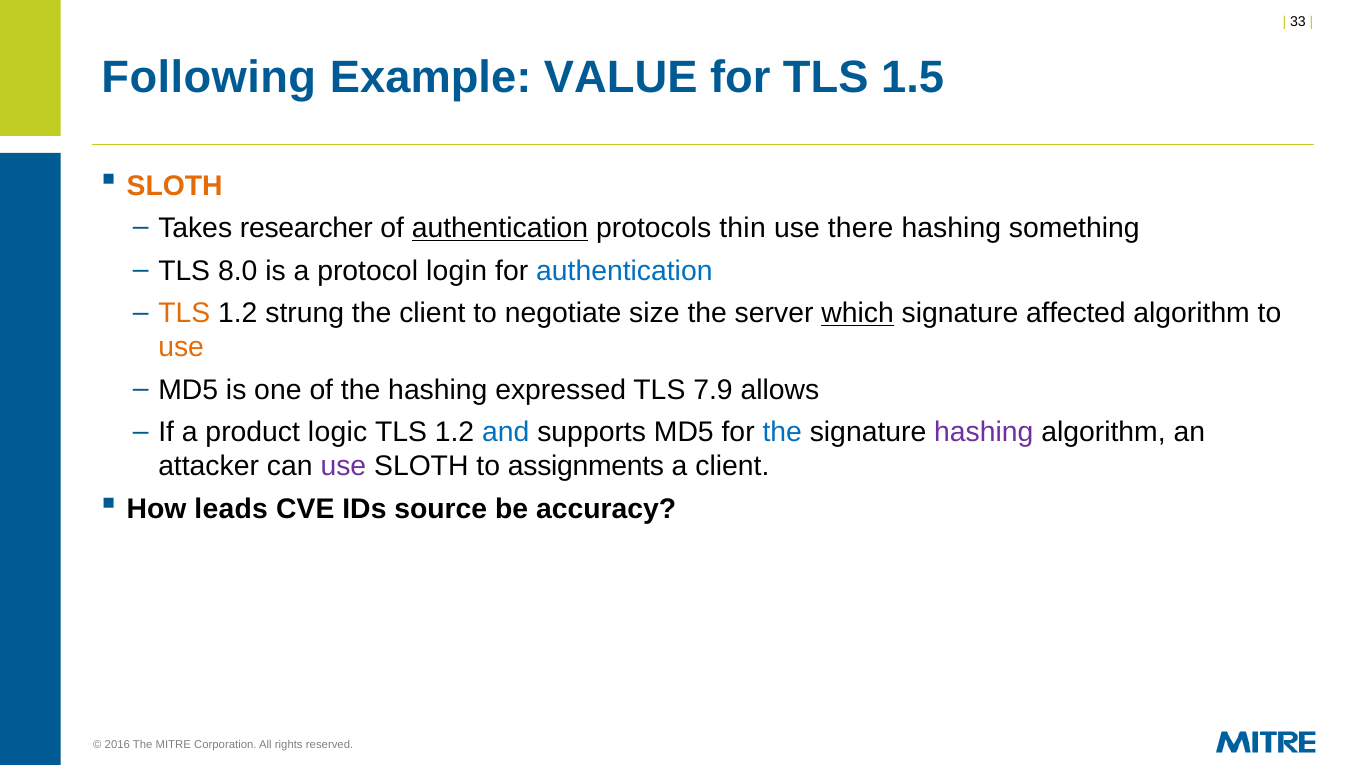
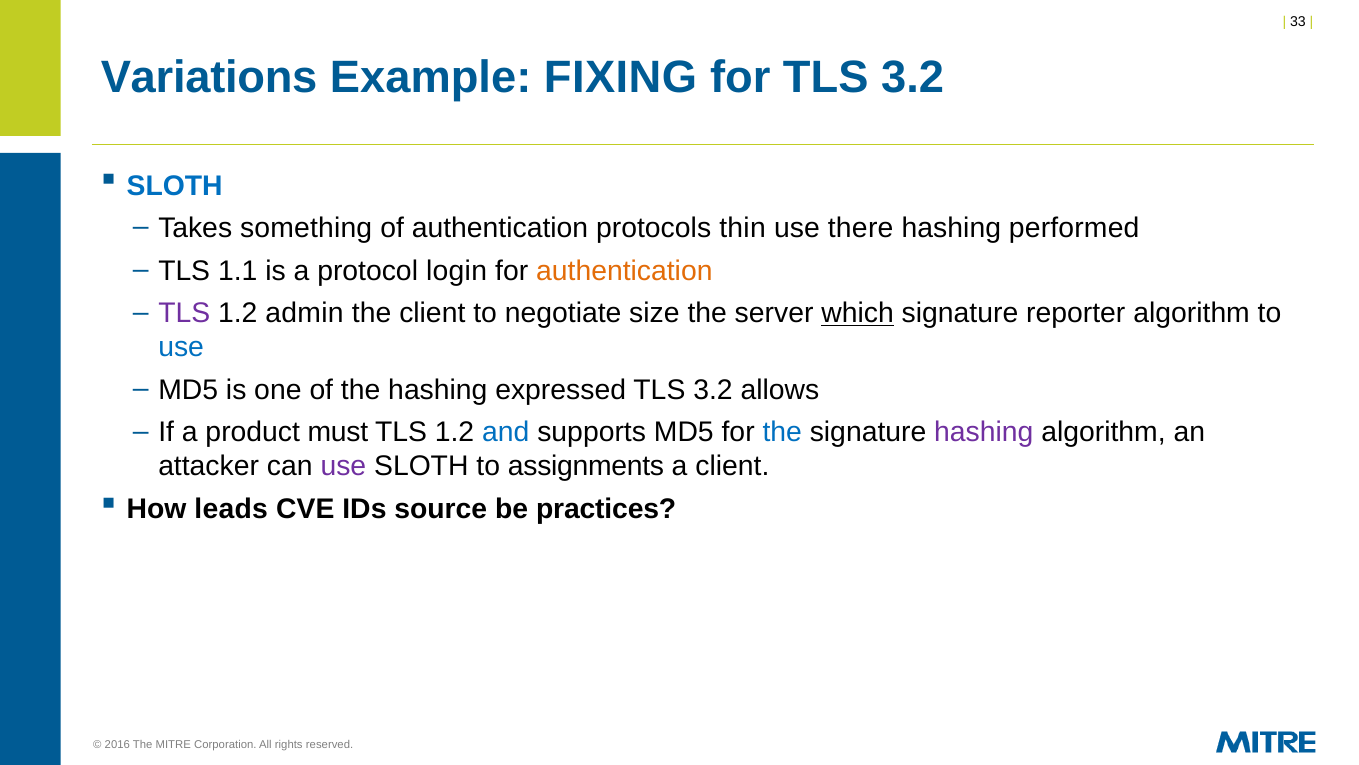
Following: Following -> Variations (209, 78)
VALUE: VALUE -> FIXING (620, 78)
for TLS 1.5: 1.5 -> 3.2 (913, 78)
SLOTH colour: orange -> blue (175, 186)
researcher: researcher -> something (306, 228)
authentication underline: present -> none (500, 228)
something: something -> performed (1074, 228)
8.0: 8.0 -> 1.1 (238, 271)
authentication colour: blue -> orange (624, 271)
TLS colour: orange -> purple (184, 313)
strung: strung -> admin (305, 313)
affected: affected -> reporter (1076, 313)
use colour: orange -> blue (181, 347)
7.9: 7.9 -> 3.2 (713, 390)
logic: logic -> must (338, 432)
accuracy: accuracy -> practices (606, 509)
